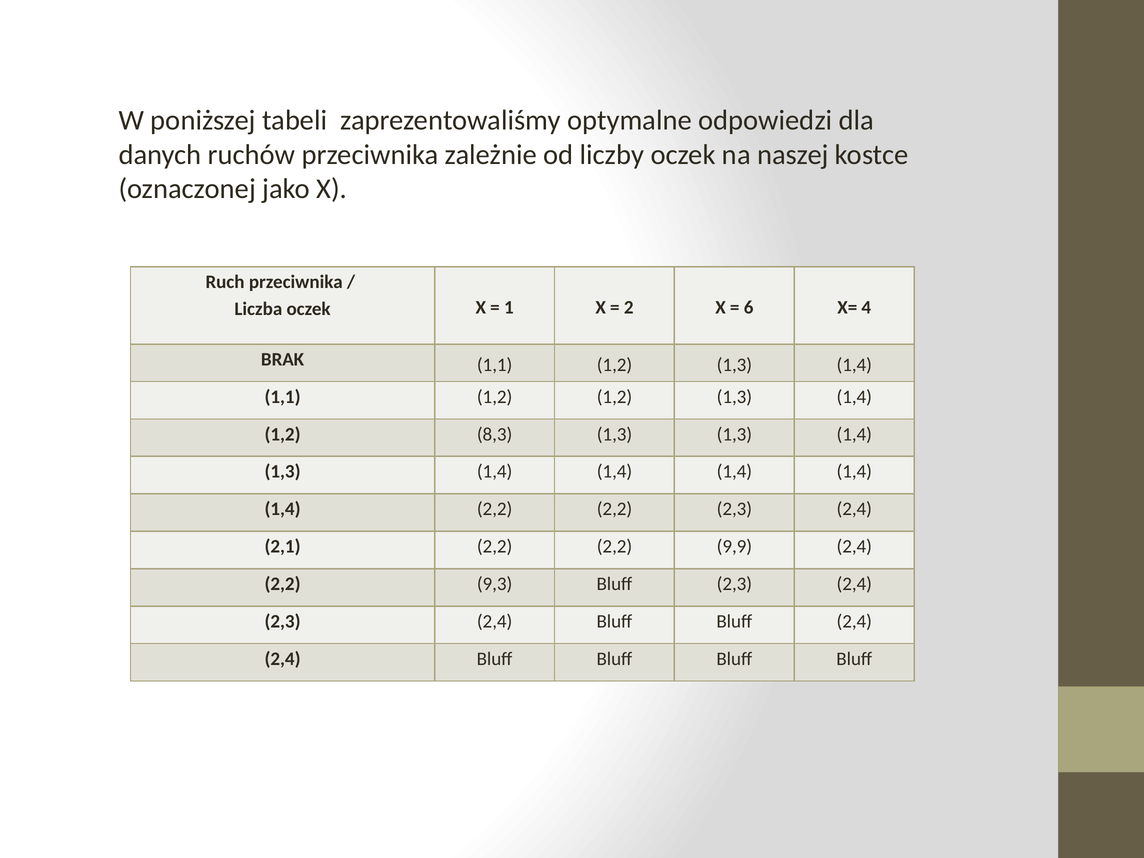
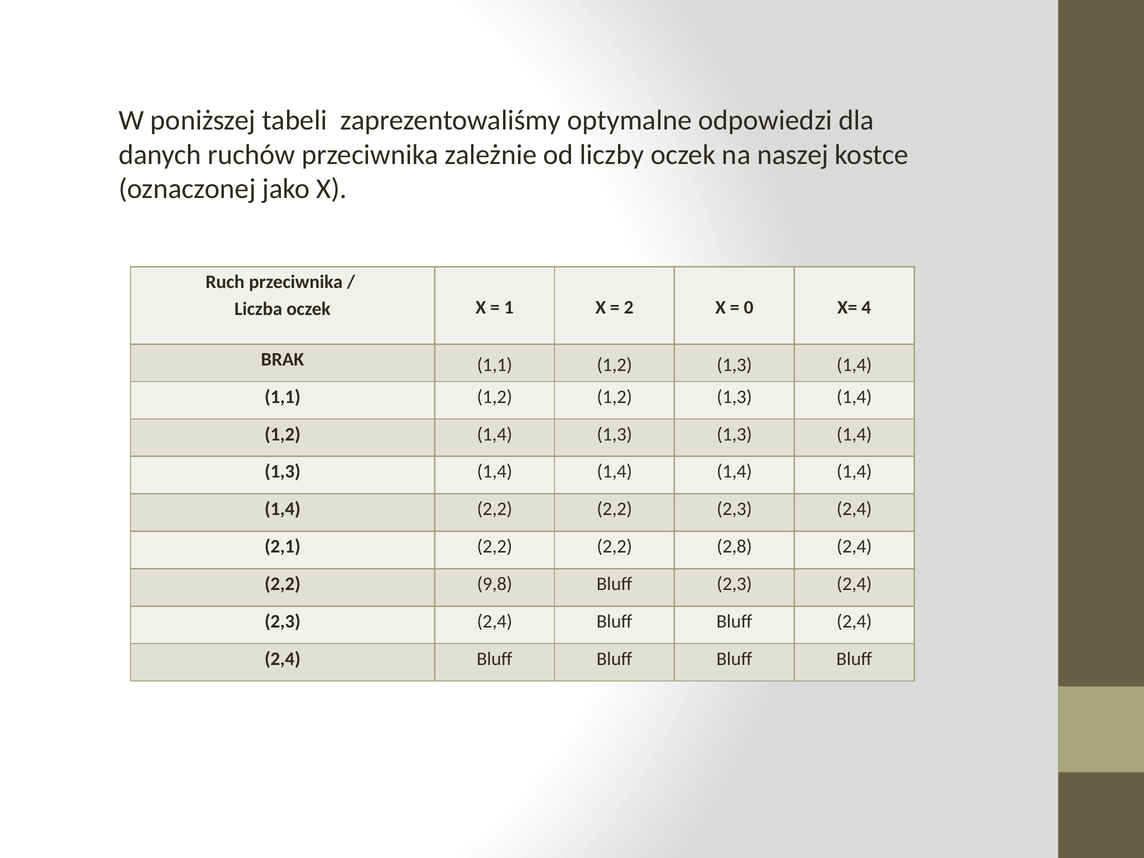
6: 6 -> 0 (749, 307)
1,2 8,3: 8,3 -> 1,4 (495, 434)
9,9: 9,9 -> 2,8 (734, 547)
9,3: 9,3 -> 9,8 (495, 584)
